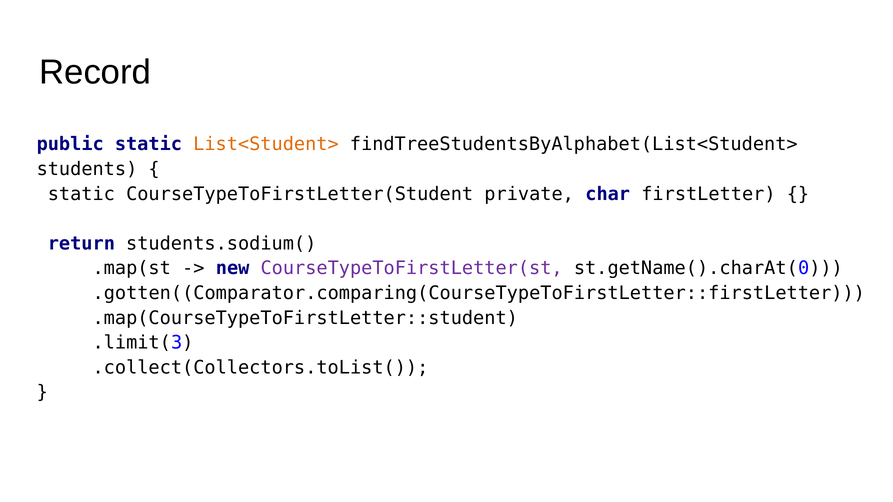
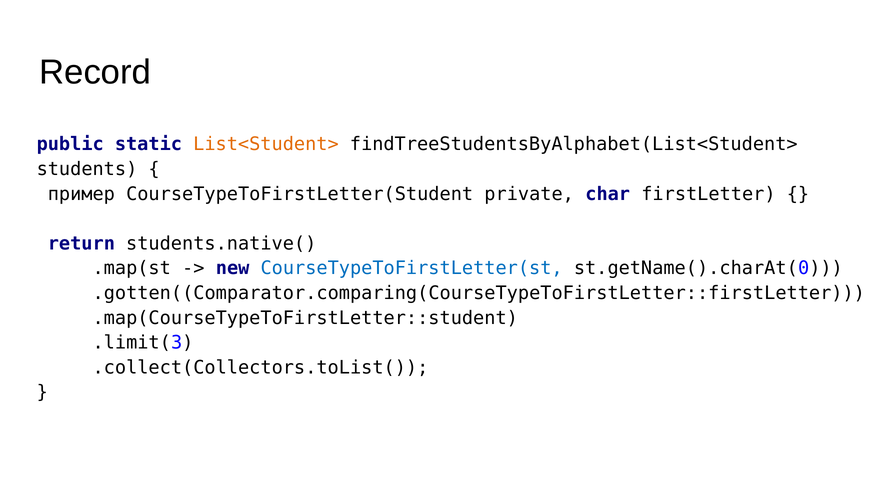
static: static -> пример (81, 194)
students.sodium(: students.sodium( -> students.native( (221, 244)
CourseTypeToFirstLetter(st colour: purple -> blue (412, 268)
